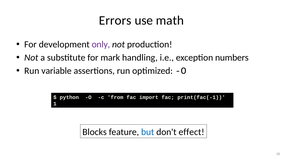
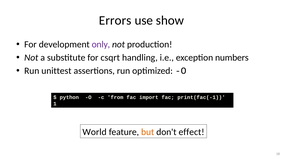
math: math -> show (170, 21)
mark: mark -> csqrt (110, 58)
variable: variable -> unittest (56, 71)
Blocks: Blocks -> World (95, 132)
but colour: blue -> orange (148, 132)
